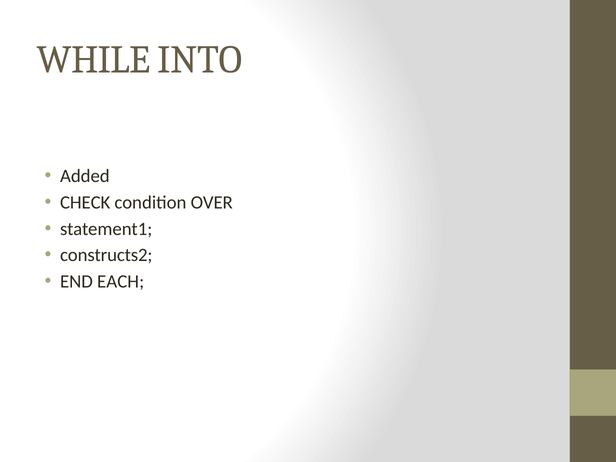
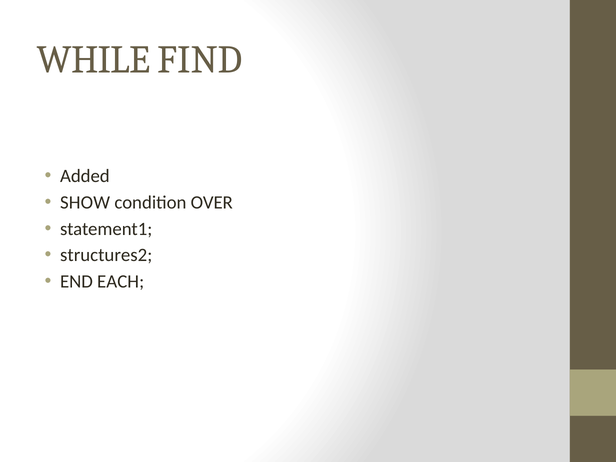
INTO: INTO -> FIND (200, 60)
CHECK: CHECK -> SHOW (85, 203)
constructs2: constructs2 -> structures2 (106, 255)
